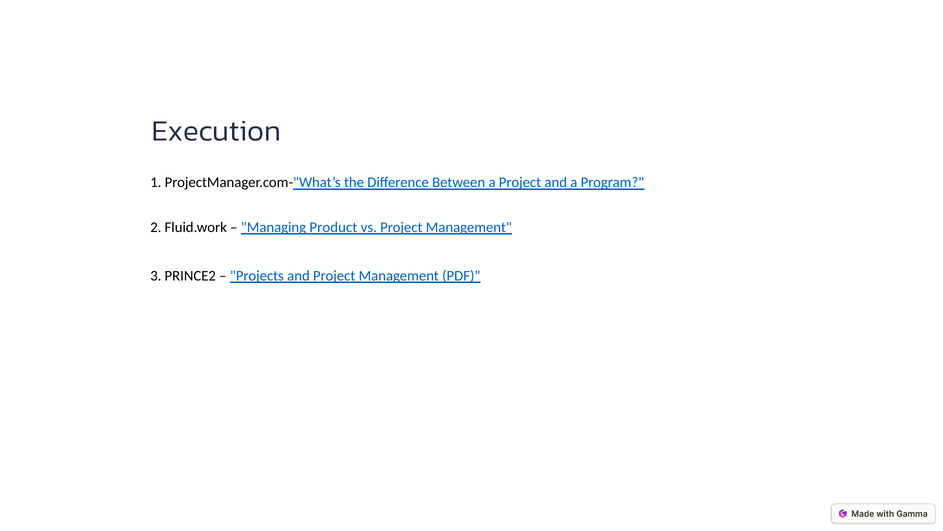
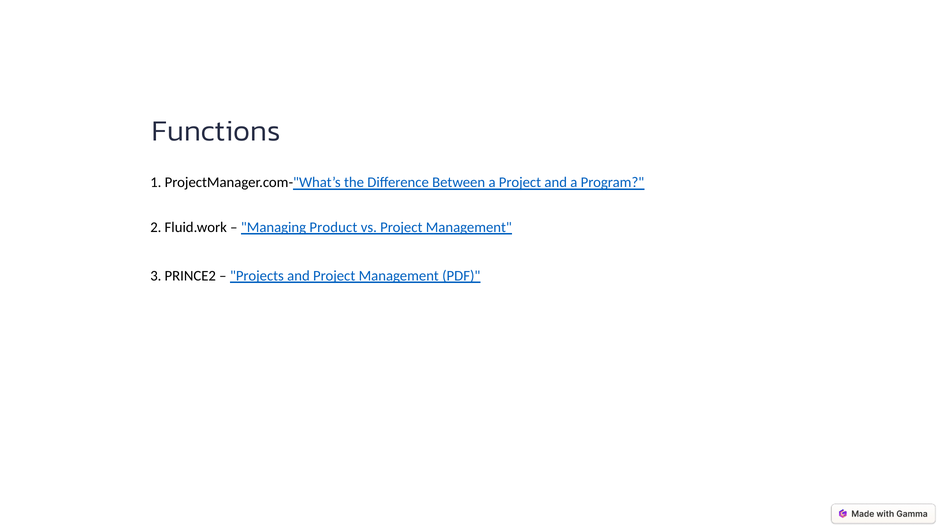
Execution: Execution -> Functions (216, 131)
